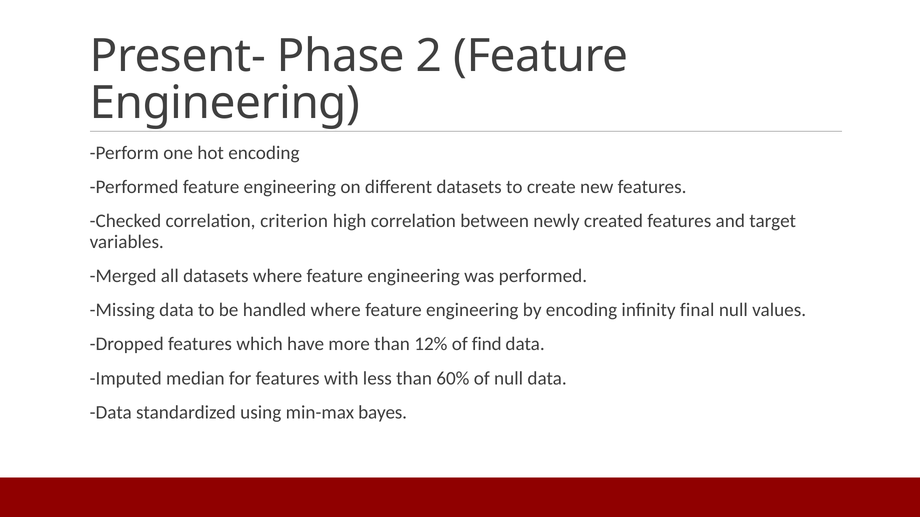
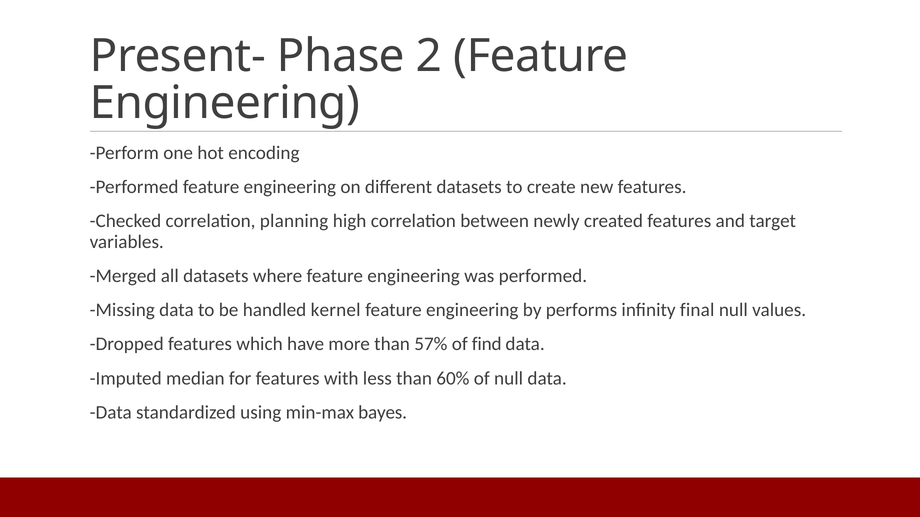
criterion: criterion -> planning (294, 221)
handled where: where -> kernel (336, 310)
by encoding: encoding -> performs (582, 310)
12%: 12% -> 57% (431, 344)
